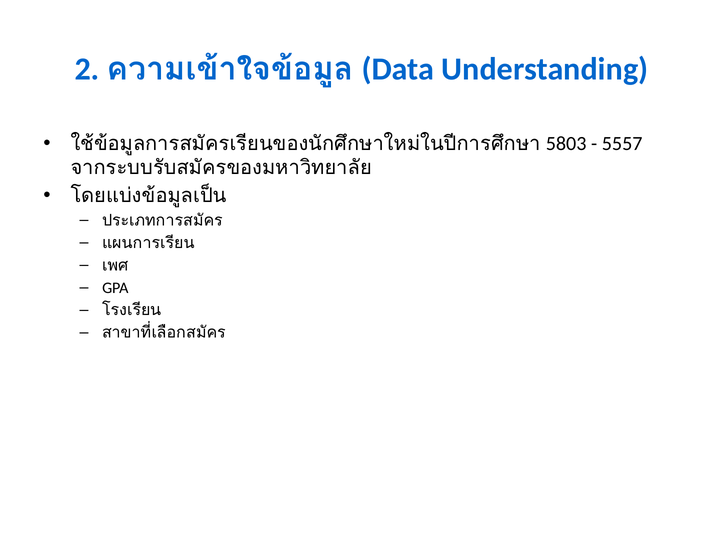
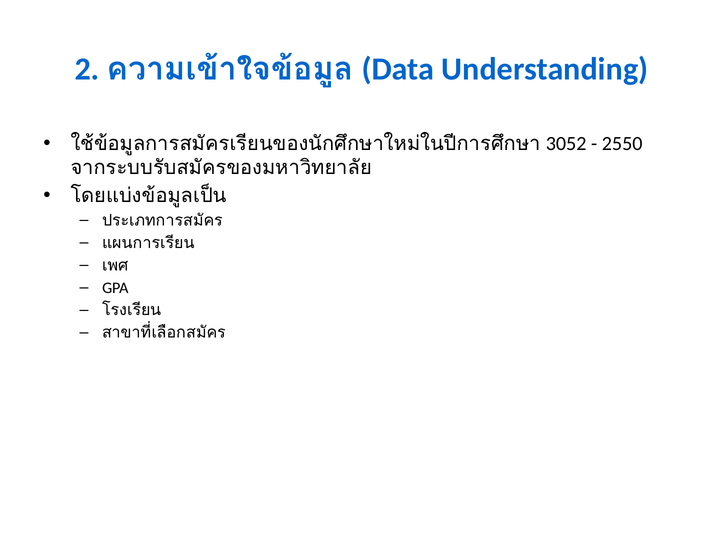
5803: 5803 -> 3052 (566, 144)
5557: 5557 -> 2550 (622, 144)
